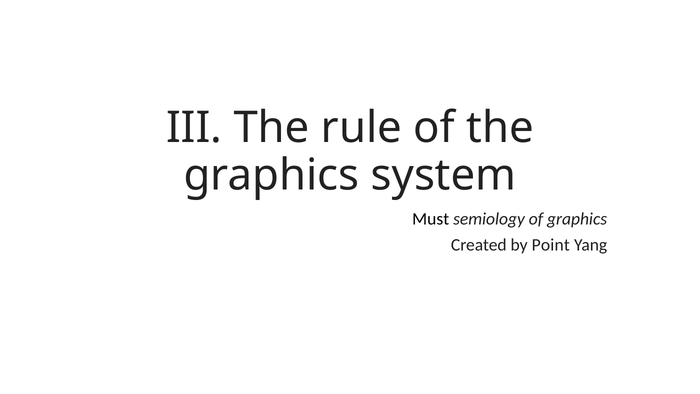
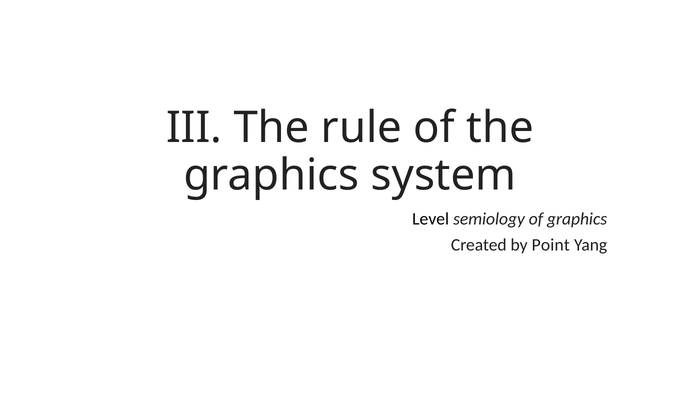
Must: Must -> Level (431, 219)
